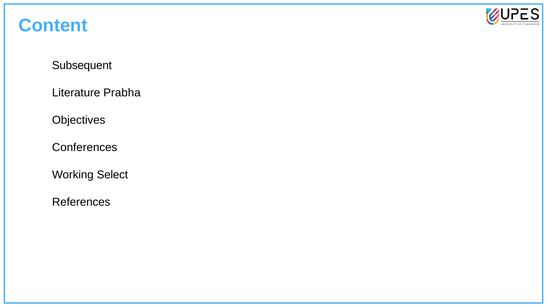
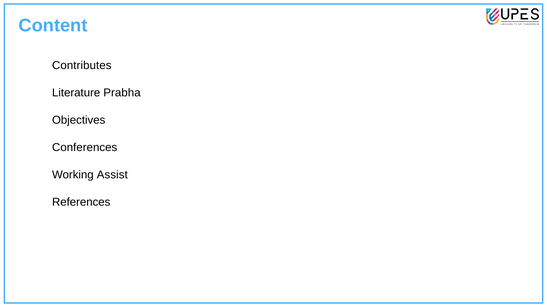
Subsequent: Subsequent -> Contributes (82, 66)
Select: Select -> Assist (112, 175)
